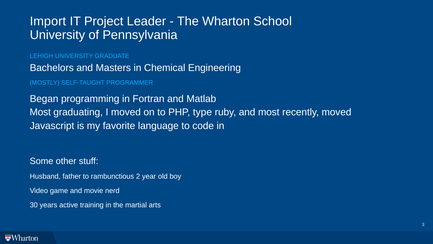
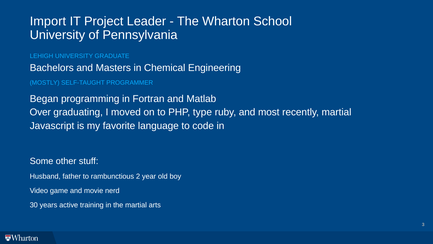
Most: Most -> Over (40, 112)
recently moved: moved -> martial (337, 112)
